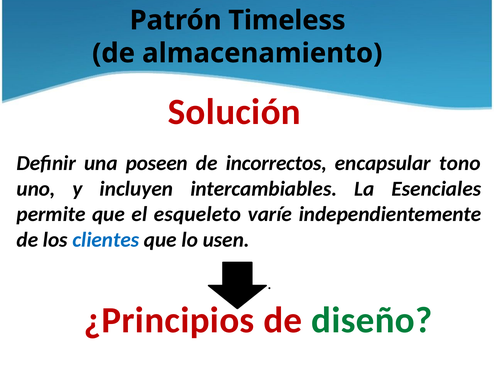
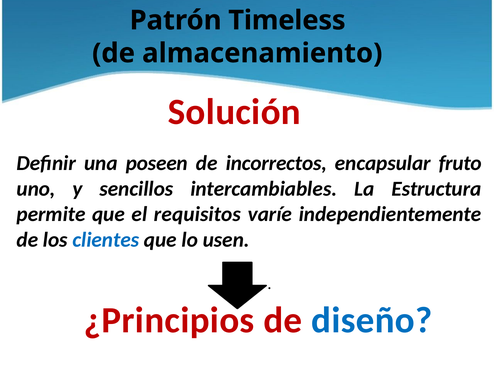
tono: tono -> fruto (460, 163)
incluyen: incluyen -> sencillos (136, 189)
Esenciales: Esenciales -> Estructura (436, 189)
esqueleto: esqueleto -> requisitos (197, 214)
diseño colour: green -> blue (372, 321)
